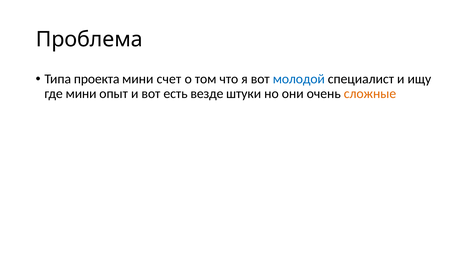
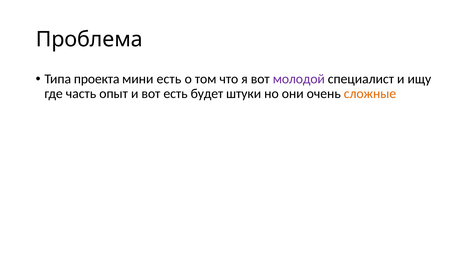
мини счет: счет -> есть (169, 79)
молодой colour: blue -> purple (299, 79)
где мини: мини -> часть (81, 94)
везде: везде -> будет (207, 94)
